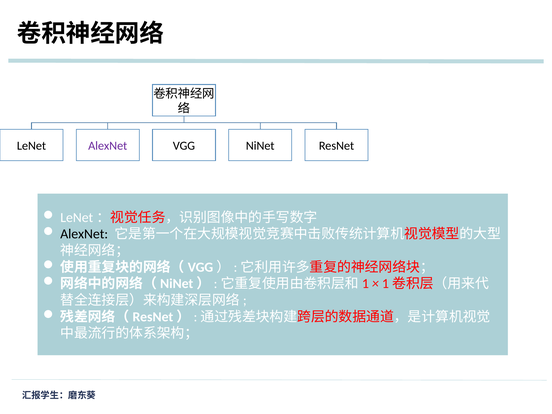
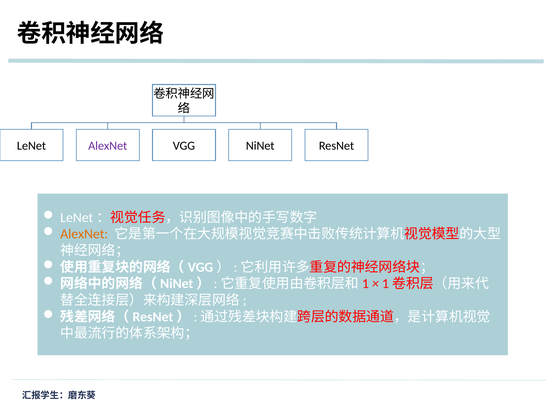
AlexNet colour: black -> orange (84, 234)
